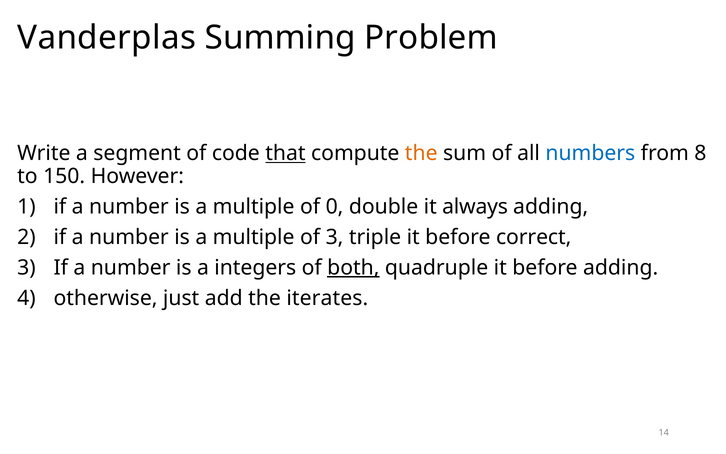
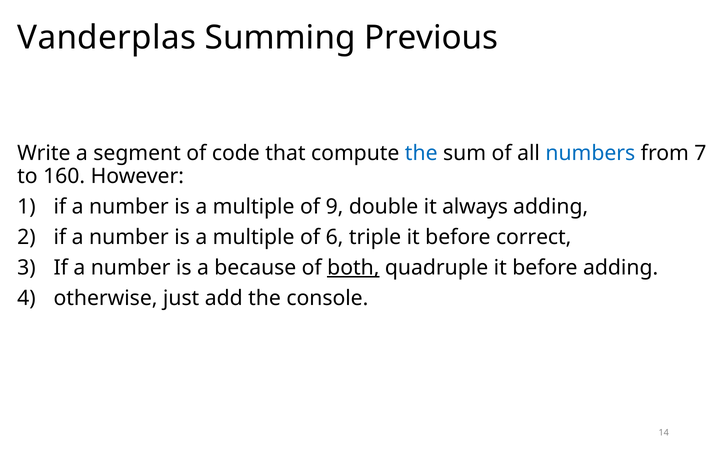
Problem: Problem -> Previous (431, 38)
that underline: present -> none (285, 153)
the colour: orange -> blue (421, 153)
8: 8 -> 7 (700, 153)
150: 150 -> 160 (64, 176)
0: 0 -> 9 (335, 207)
of 3: 3 -> 6 (335, 237)
integers: integers -> because (255, 267)
iterates: iterates -> console (327, 298)
